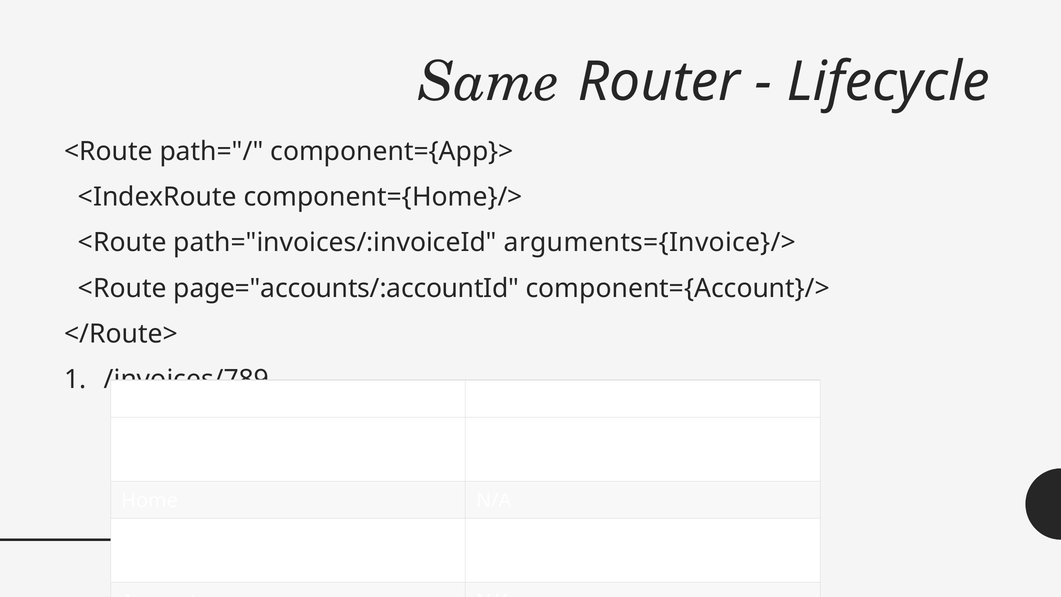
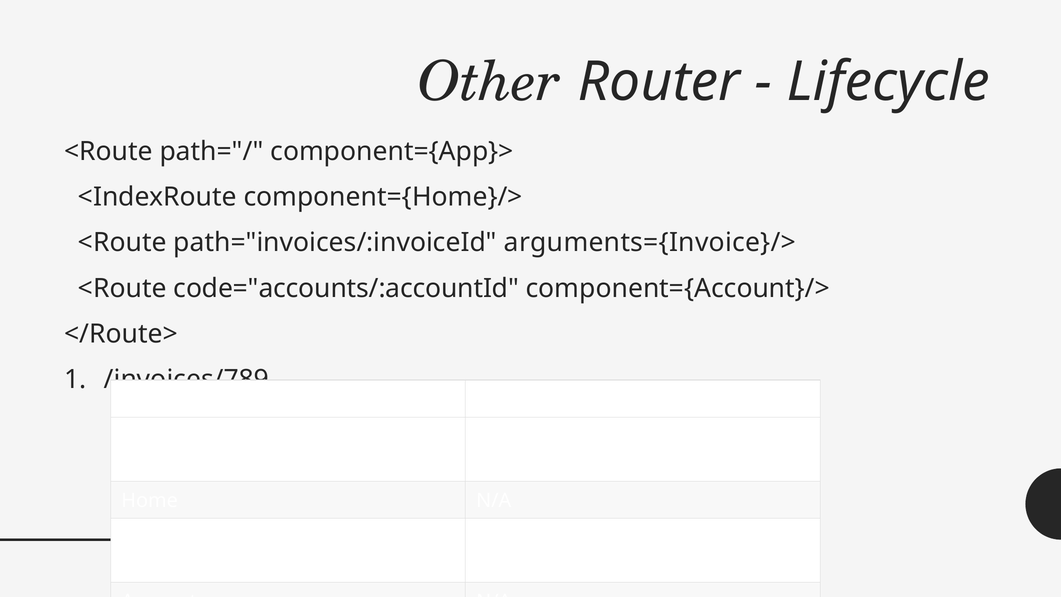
Same: Same -> Other (489, 82)
page="accounts/:accountId: page="accounts/:accountId -> code="accounts/:accountId (346, 288)
